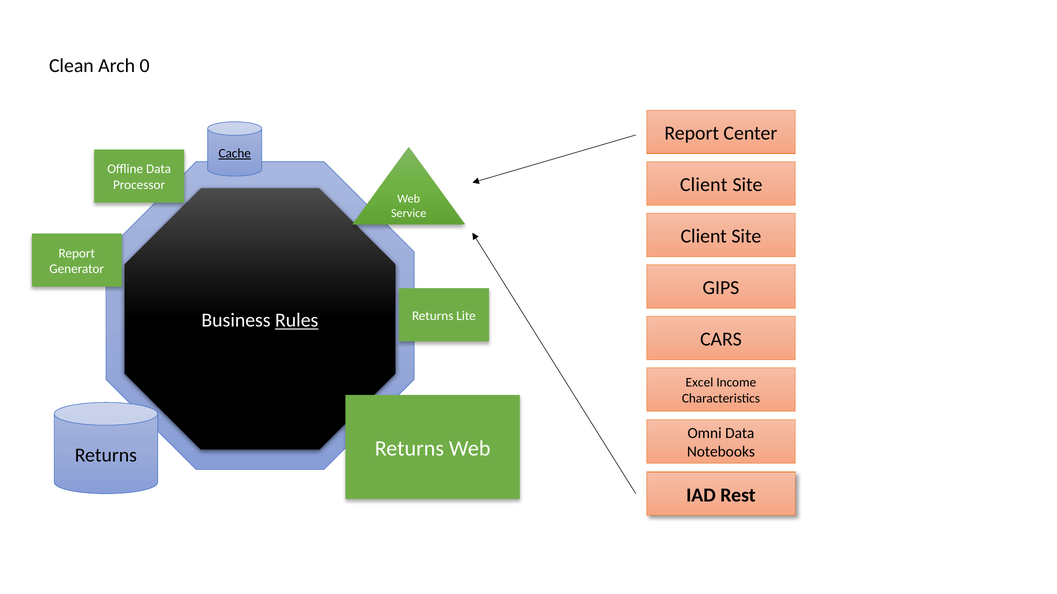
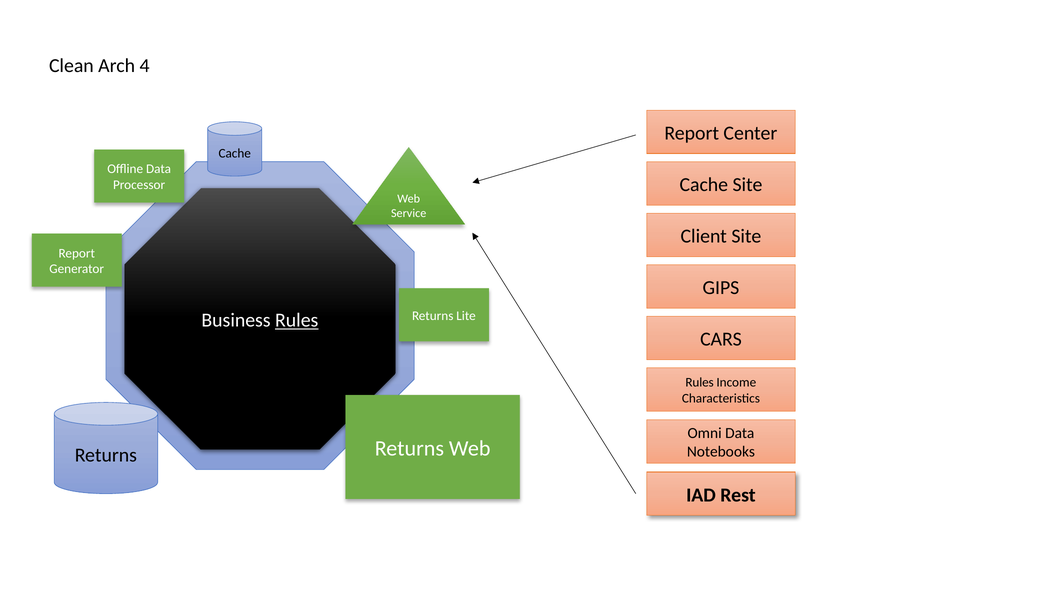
0: 0 -> 4 (145, 66)
Cache underline: present -> none (235, 153)
Client: Client -> Cache (704, 185)
Excel: Excel -> Rules (700, 383)
